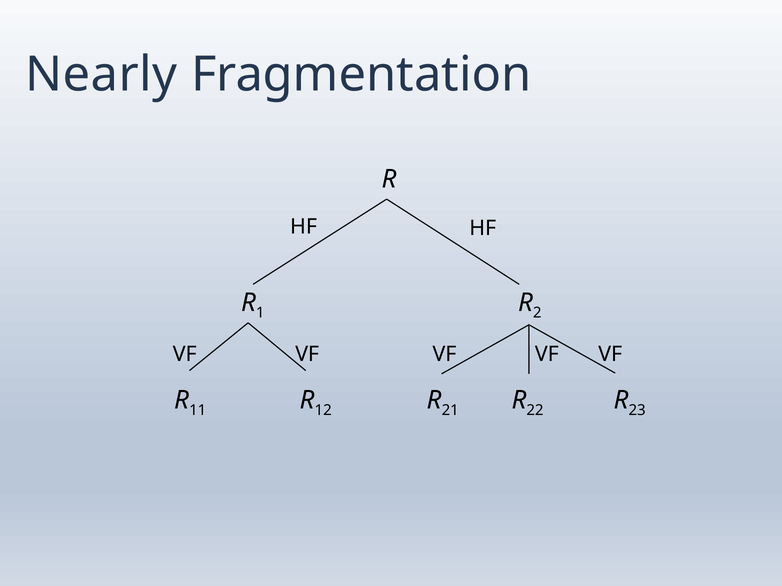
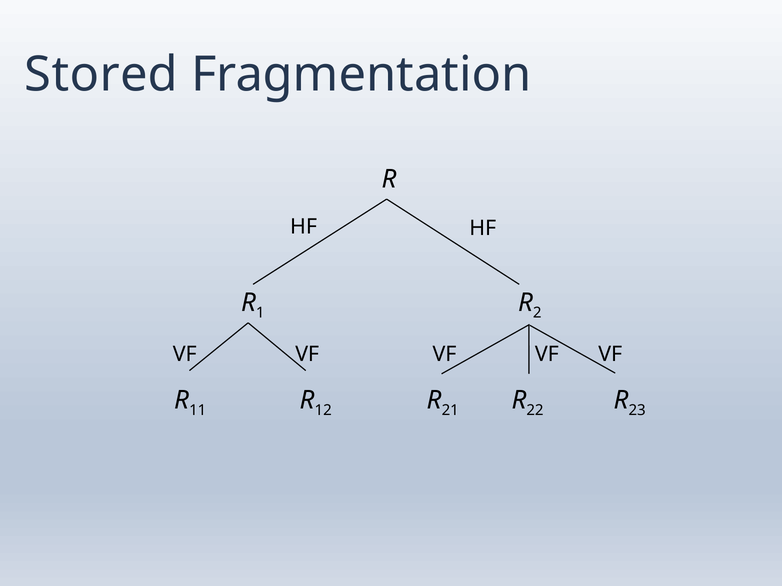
Nearly: Nearly -> Stored (101, 75)
